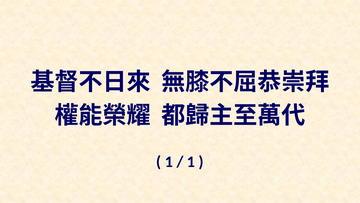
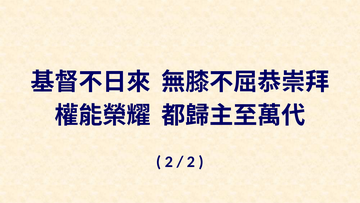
1: 1 -> 2 (169, 161)
1: 1 -> 2 (191, 161)
